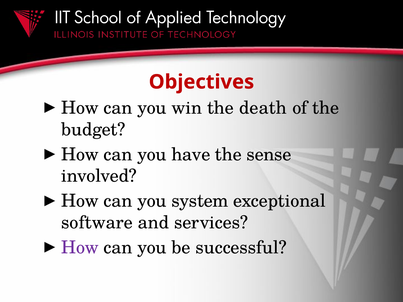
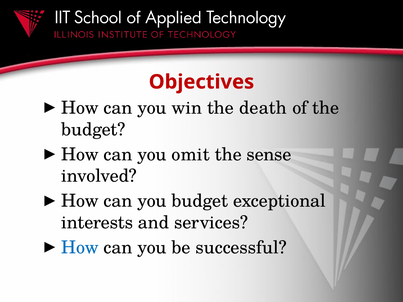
have: have -> omit (191, 155)
you system: system -> budget (200, 201)
software: software -> interests (97, 223)
How colour: purple -> blue (80, 248)
